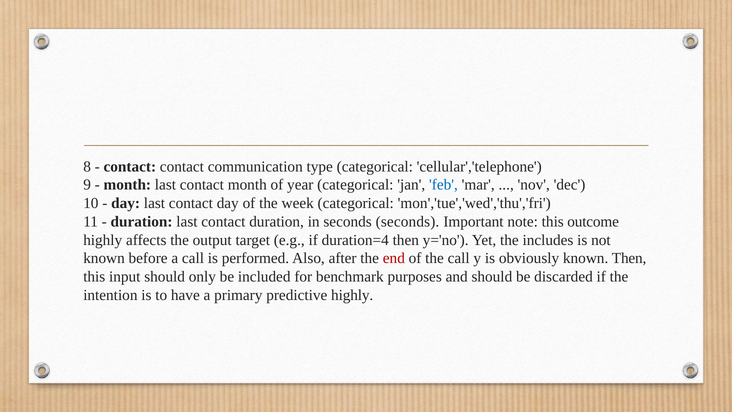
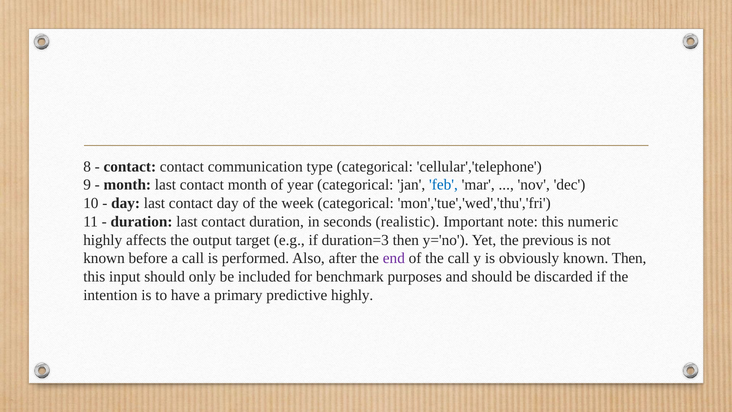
seconds seconds: seconds -> realistic (407, 222)
outcome: outcome -> numeric (593, 222)
duration=4: duration=4 -> duration=3 (355, 240)
includes: includes -> previous (548, 240)
end colour: red -> purple (394, 258)
